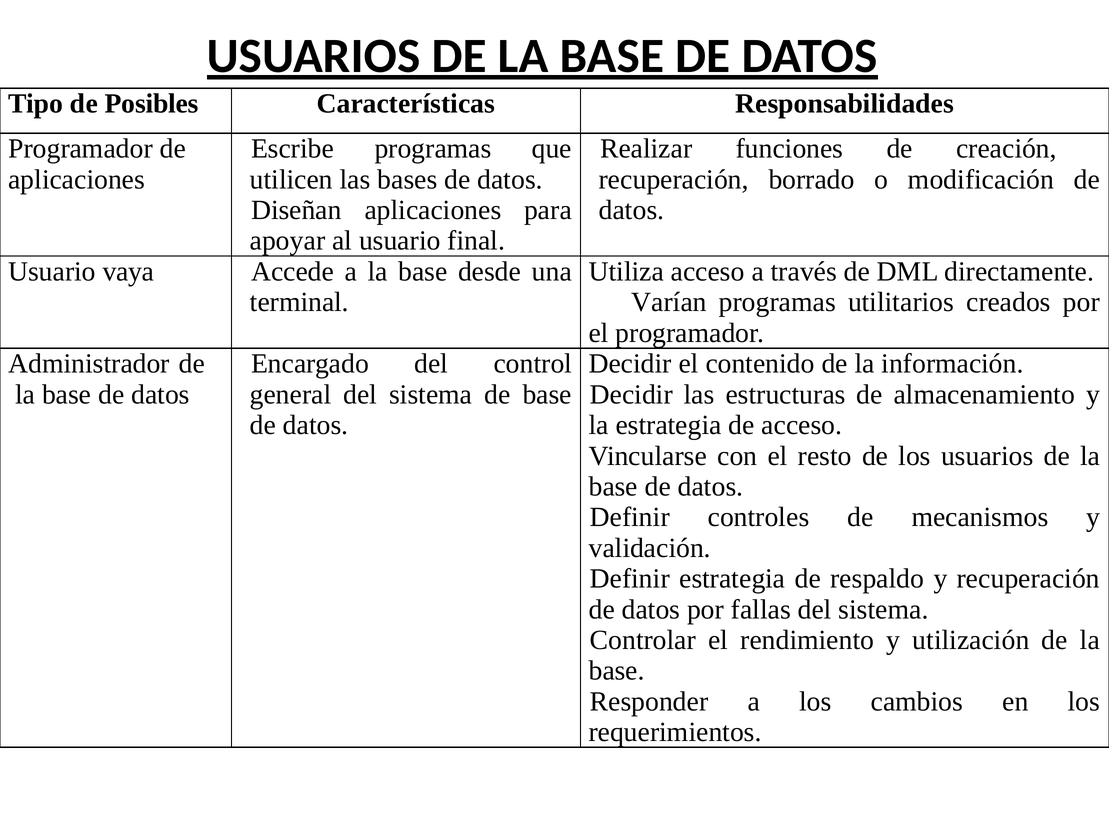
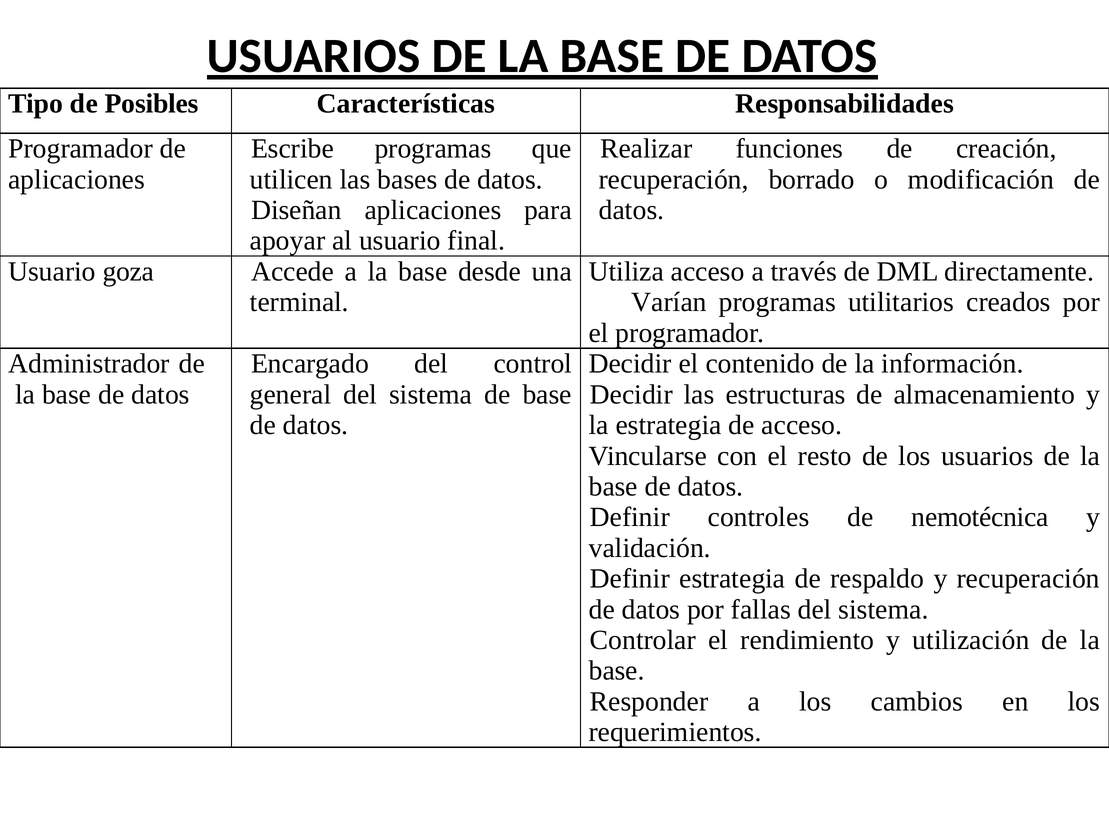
vaya: vaya -> goza (128, 272)
mecanismos: mecanismos -> nemotécnica (980, 517)
